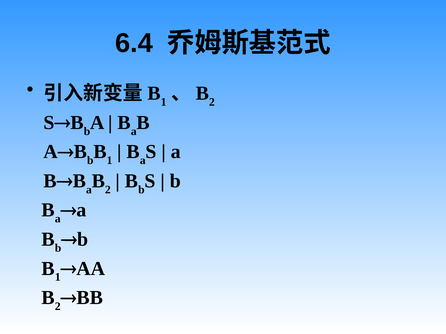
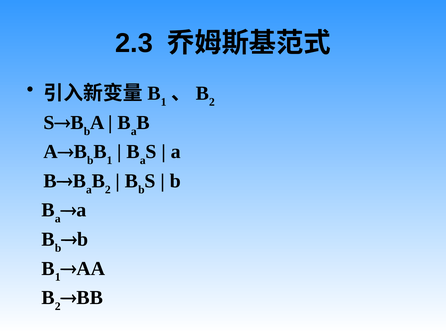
6.4: 6.4 -> 2.3 (134, 43)
